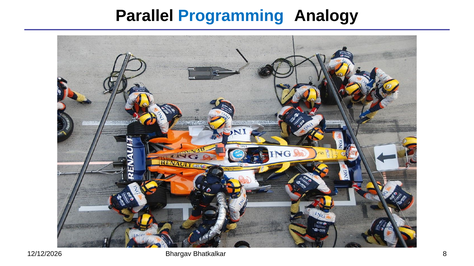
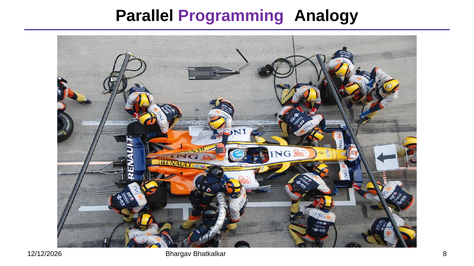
Programming colour: blue -> purple (231, 16)
